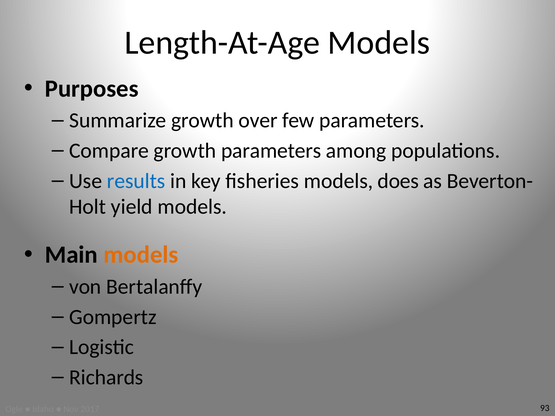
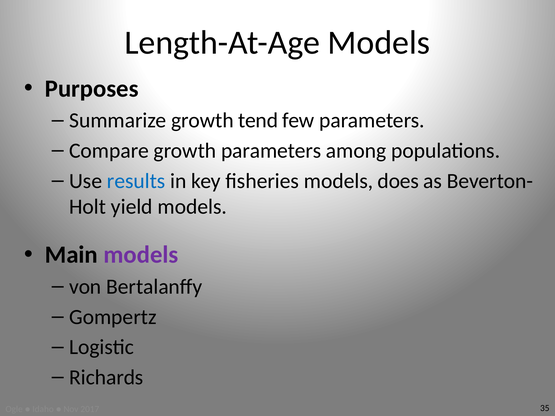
over: over -> tend (258, 121)
models colour: orange -> purple (141, 255)
93: 93 -> 35 (545, 409)
